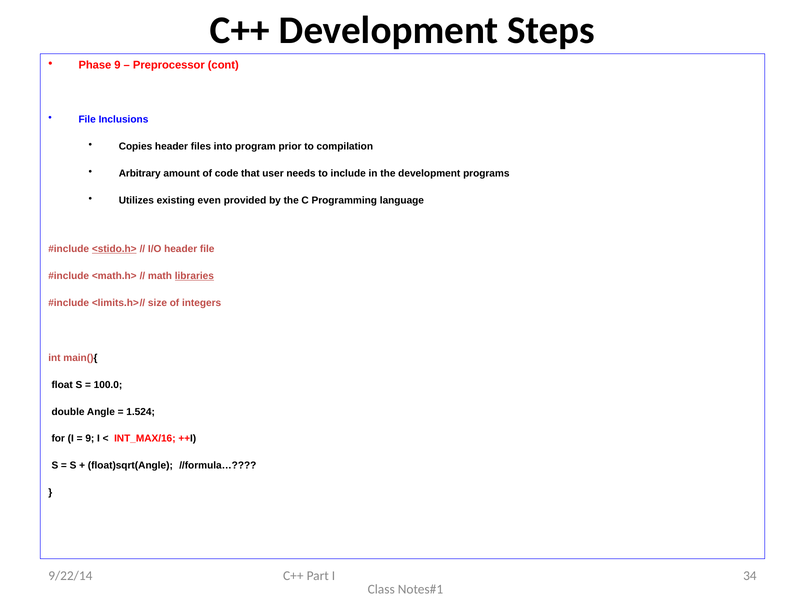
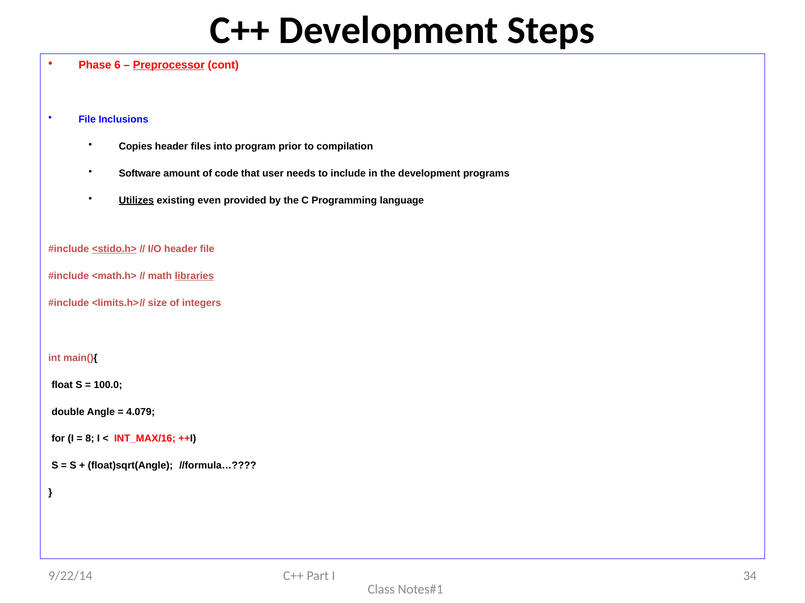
Phase 9: 9 -> 6 (117, 65)
Preprocessor underline: none -> present (169, 65)
Arbitrary: Arbitrary -> Software (140, 173)
Utilizes underline: none -> present (136, 200)
1.524: 1.524 -> 4.079 (141, 412)
9: 9 -> 8 (90, 439)
